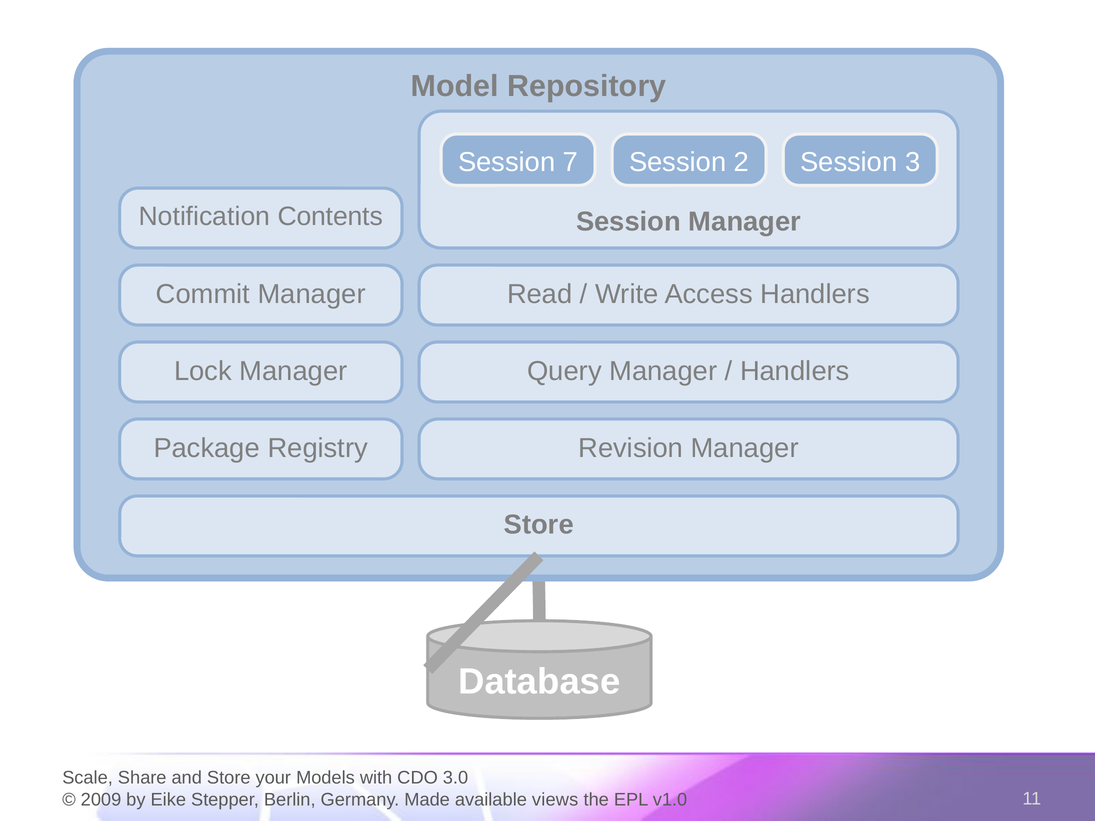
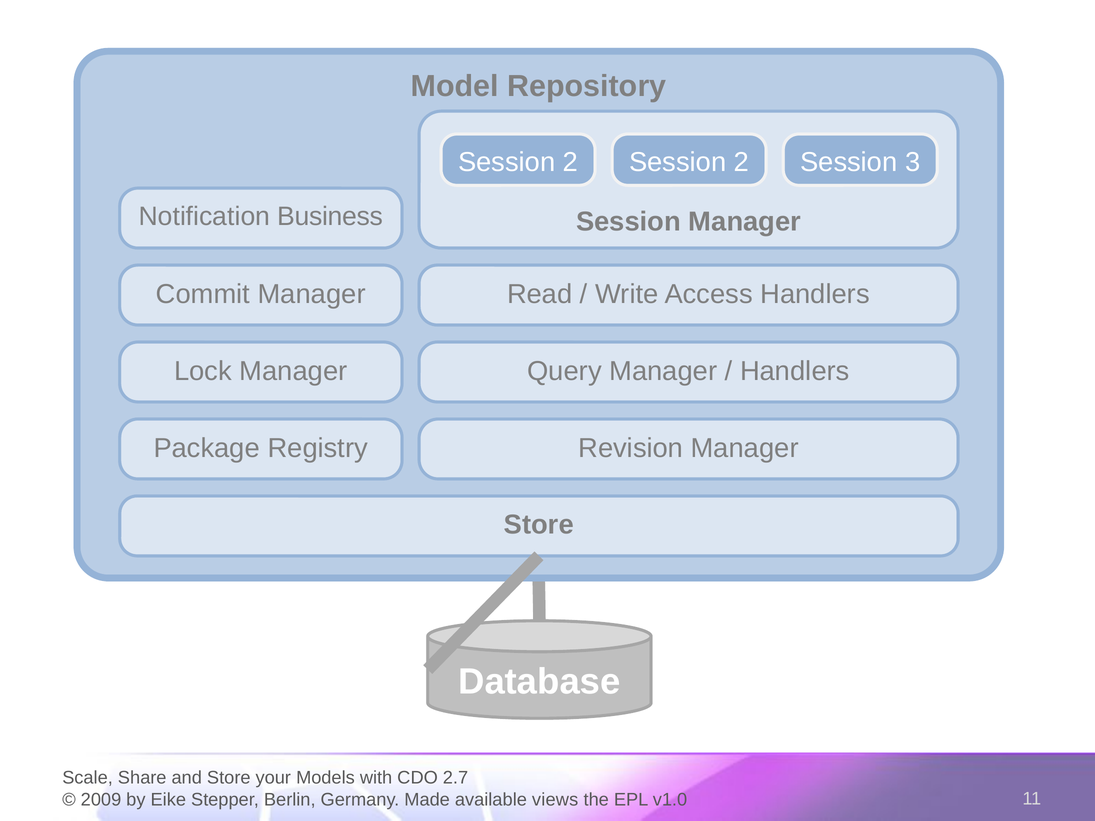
7: 7 -> 2 (570, 162)
Contents: Contents -> Business (330, 217)
3.0: 3.0 -> 2.7 (455, 778)
